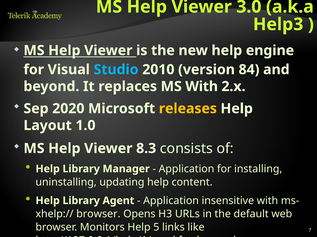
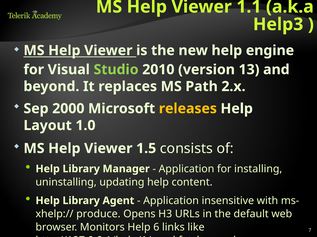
3.0: 3.0 -> 1.1 (249, 7)
Studio colour: light blue -> light green (116, 70)
84: 84 -> 13 (249, 70)
MS With: With -> Path (202, 87)
2020: 2020 -> 2000 (68, 109)
8.3: 8.3 -> 1.5 (146, 149)
browser: browser -> produce (98, 215)
5: 5 -> 6 (156, 228)
